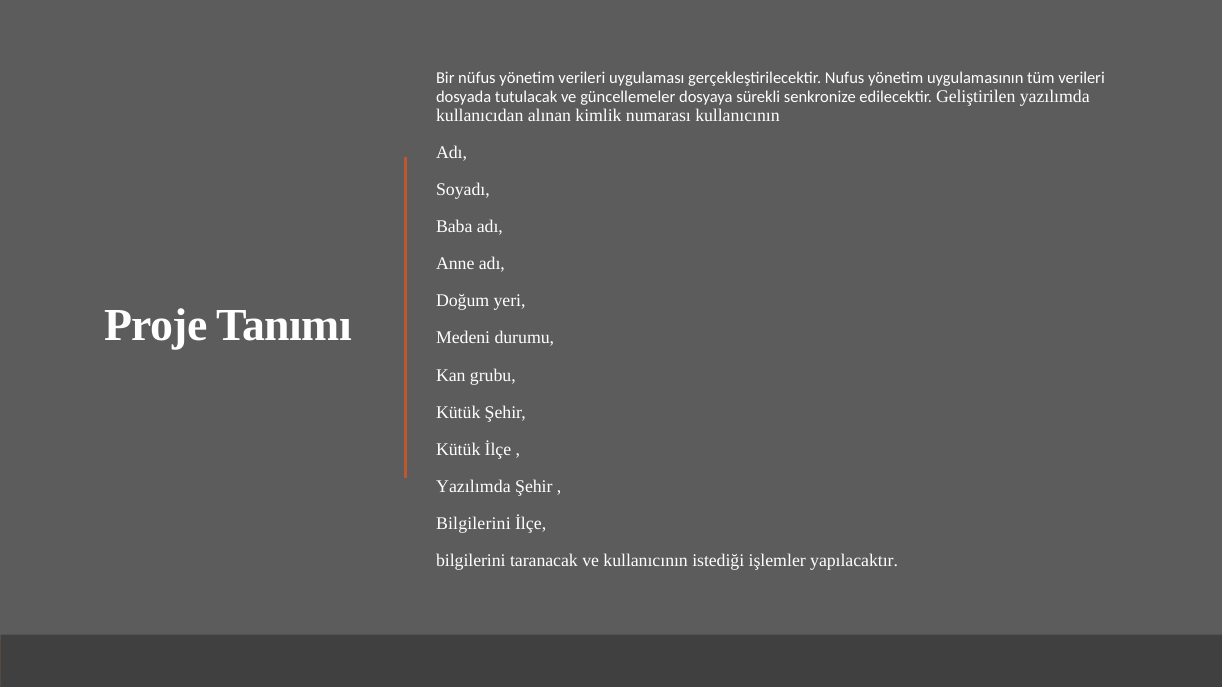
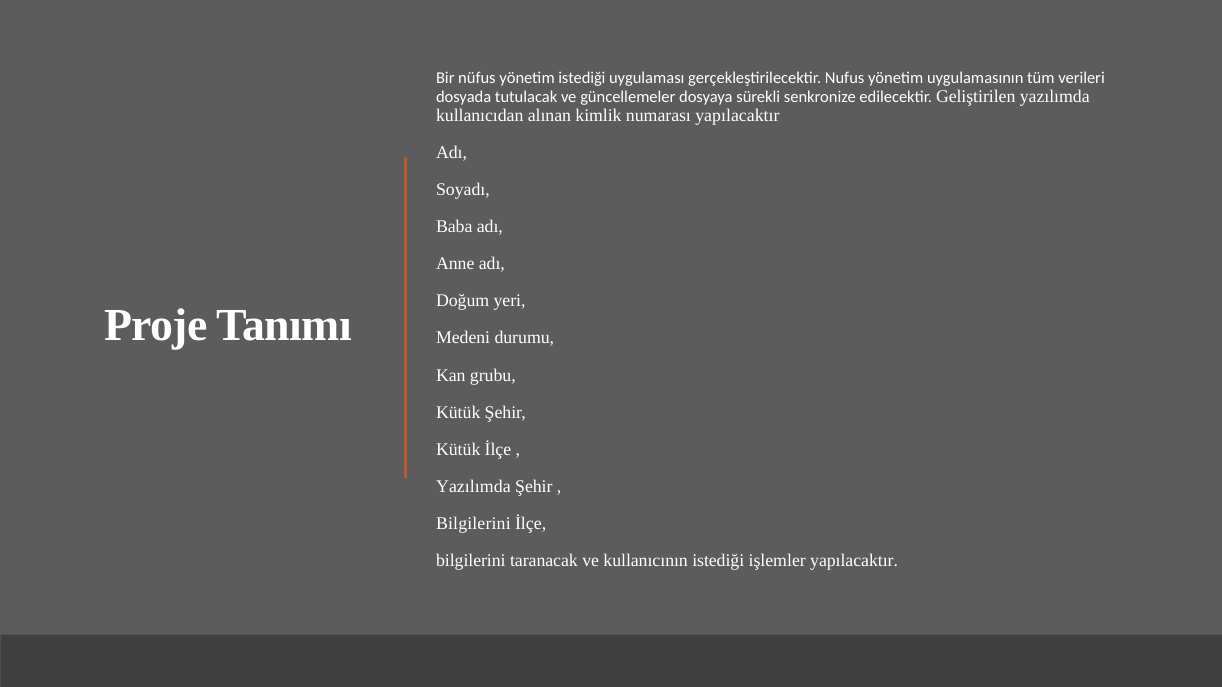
yönetim verileri: verileri -> istediği (582, 78)
numarası kullanıcının: kullanıcının -> yapılacaktır (737, 116)
